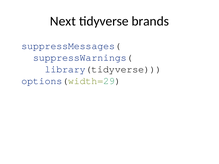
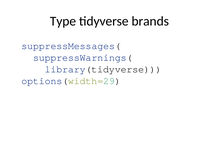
Next: Next -> Type (63, 21)
